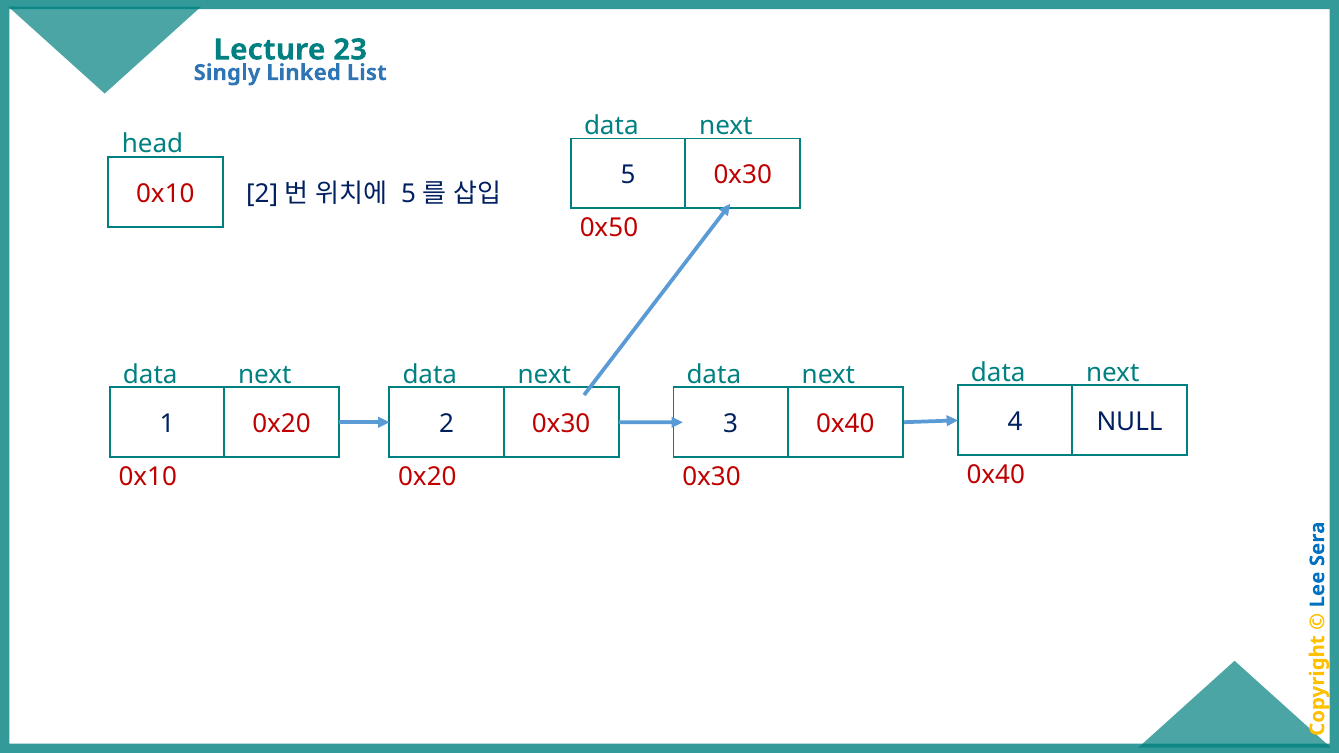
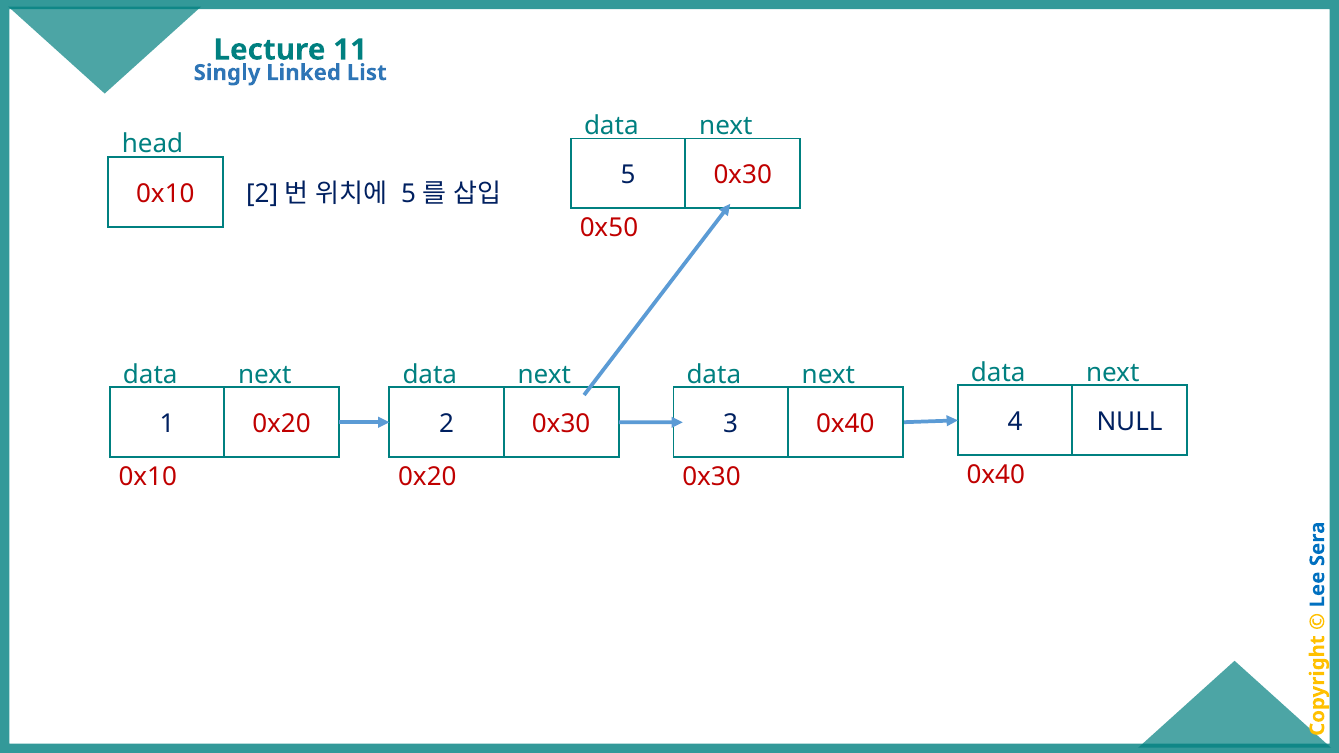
23: 23 -> 11 (350, 50)
